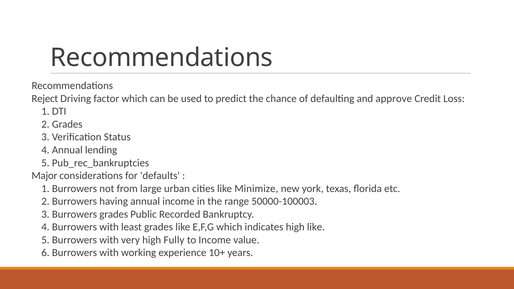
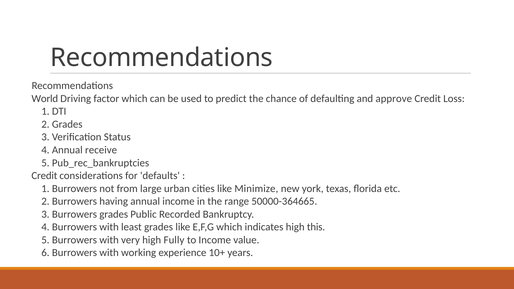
Reject: Reject -> World (45, 99)
lending: lending -> receive (101, 150)
Major: Major -> Credit (44, 176)
50000-100003: 50000-100003 -> 50000-364665 (284, 201)
high like: like -> this (316, 227)
